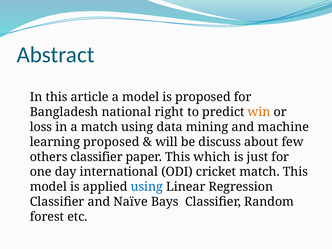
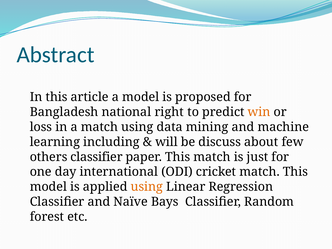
learning proposed: proposed -> including (111, 142)
This which: which -> match (212, 157)
using colour: blue -> orange (147, 187)
